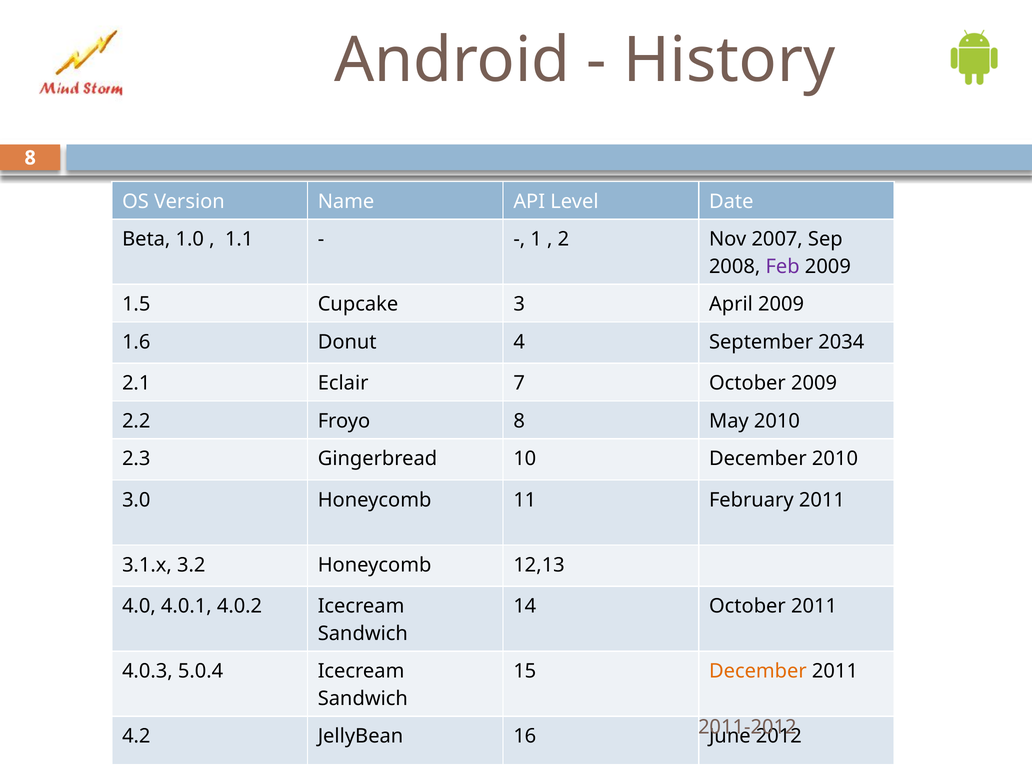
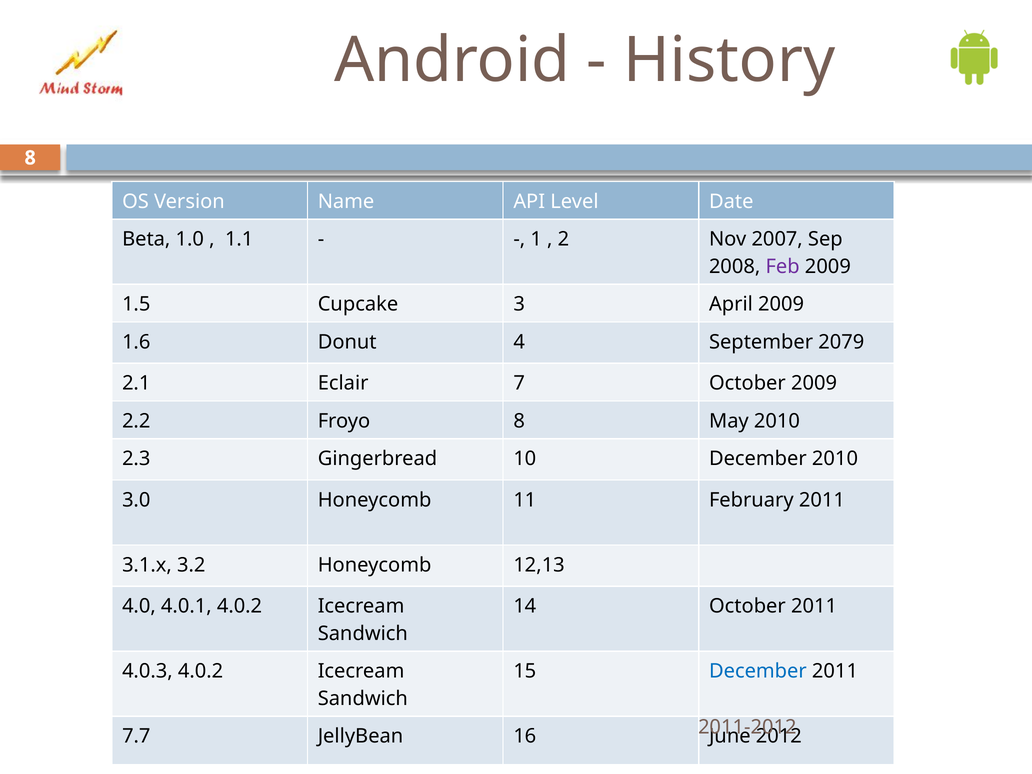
2034: 2034 -> 2079 (841, 342)
4.0.3 5.0.4: 5.0.4 -> 4.0.2 (201, 671)
December colour: orange -> blue (758, 671)
4.2: 4.2 -> 7.7 (136, 736)
